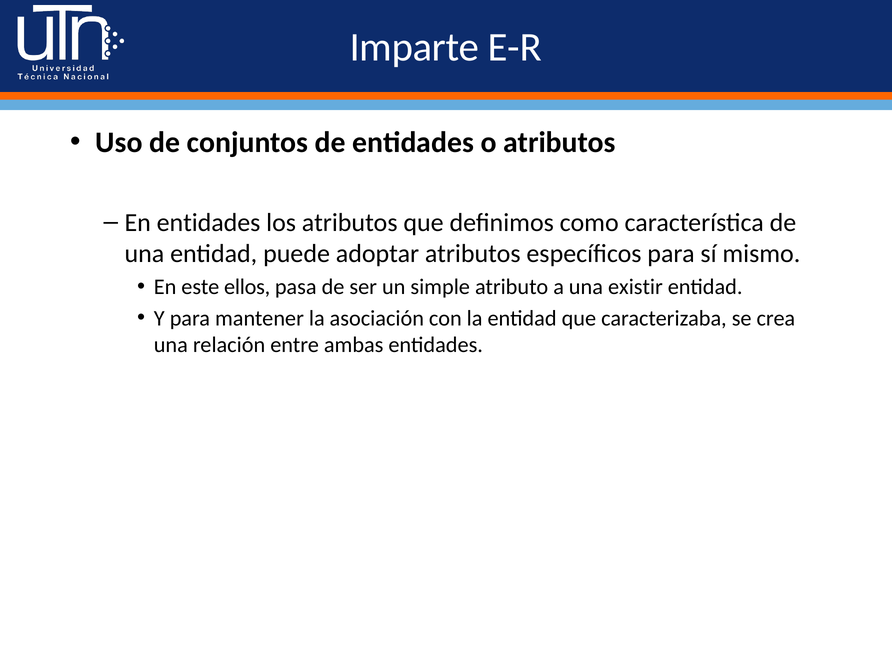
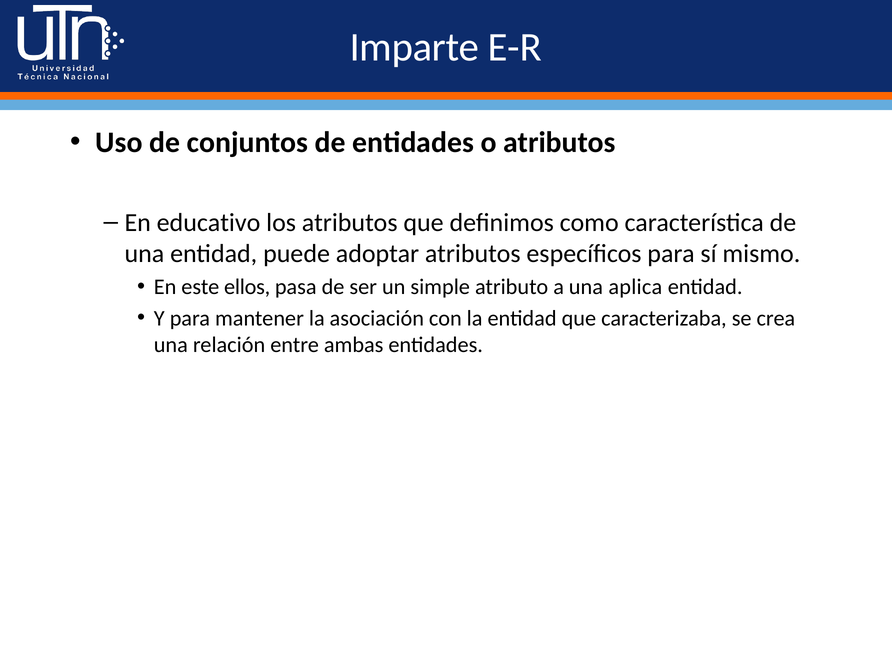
En entidades: entidades -> educativo (209, 223)
existir: existir -> aplica (635, 287)
